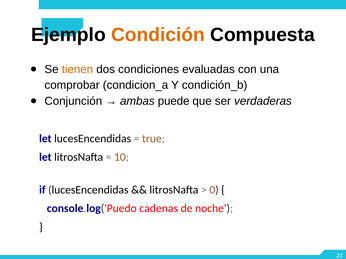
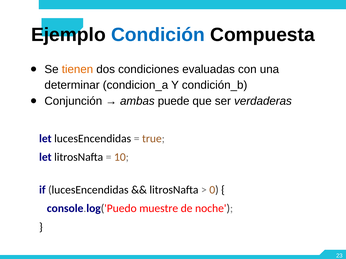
Condición colour: orange -> blue (158, 35)
comprobar: comprobar -> determinar (72, 85)
cadenas: cadenas -> muestre (159, 209)
